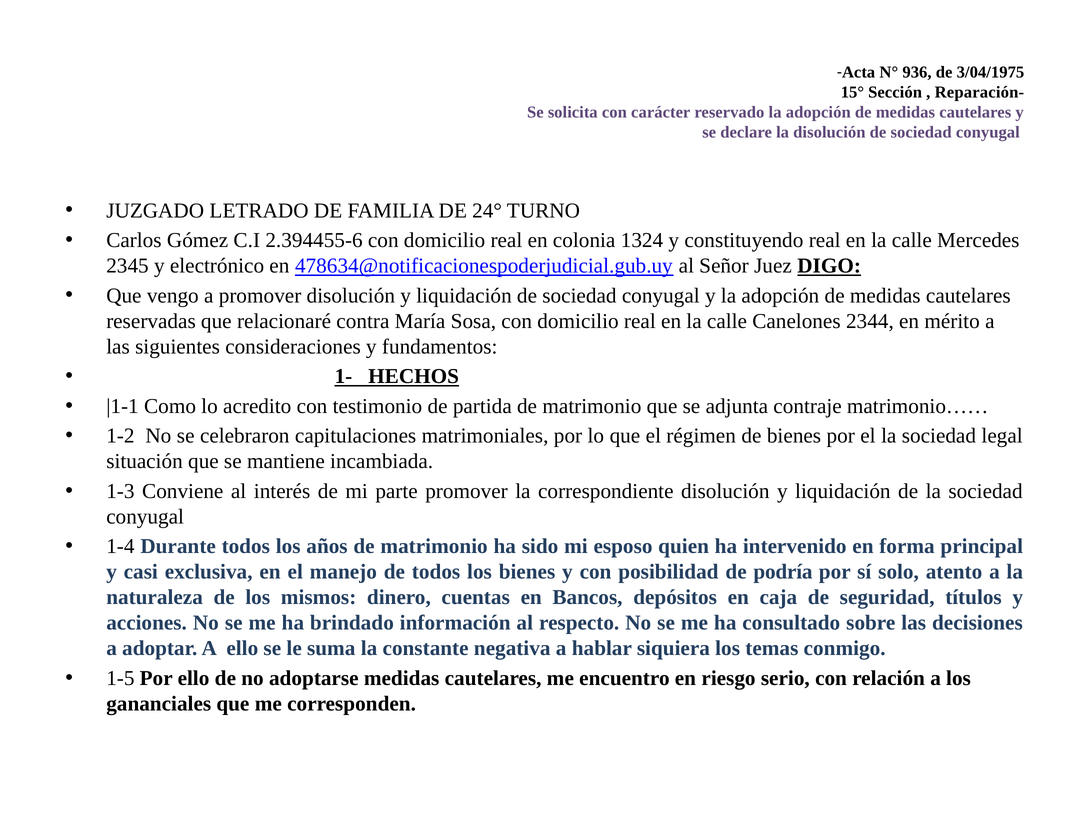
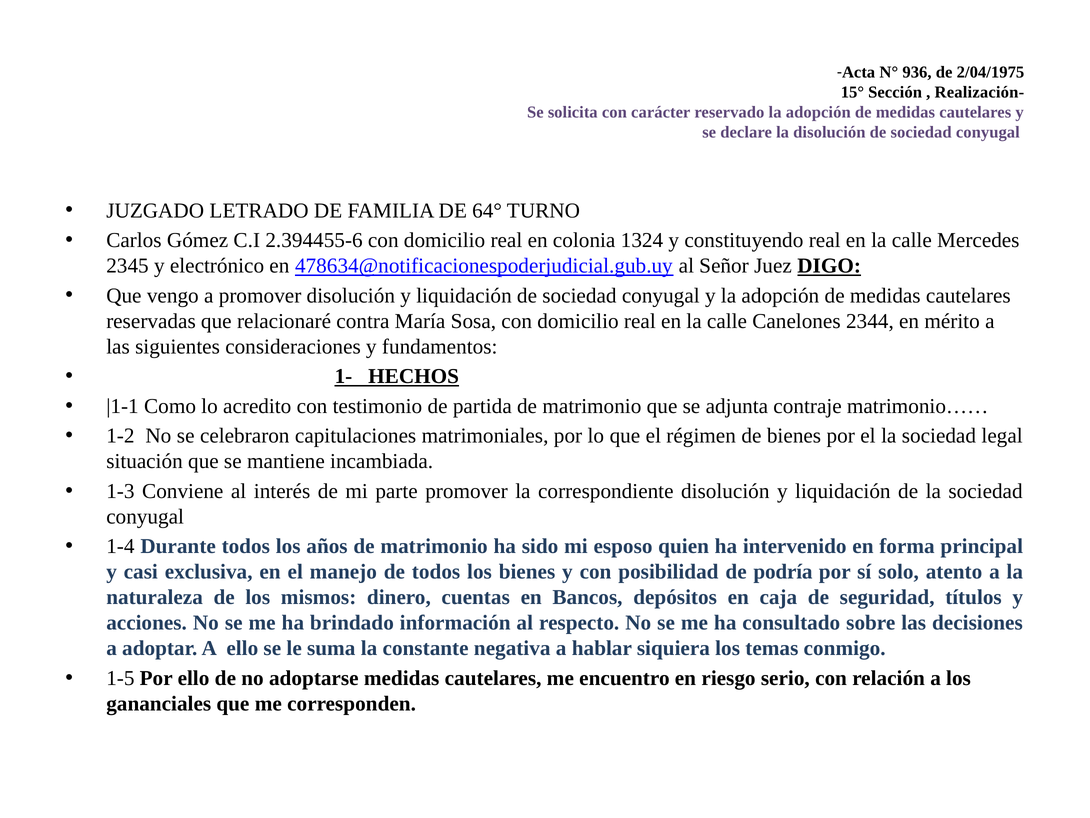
3/04/1975: 3/04/1975 -> 2/04/1975 (990, 72)
Reparación-: Reparación- -> Realización- (979, 92)
24°: 24° -> 64° (487, 210)
